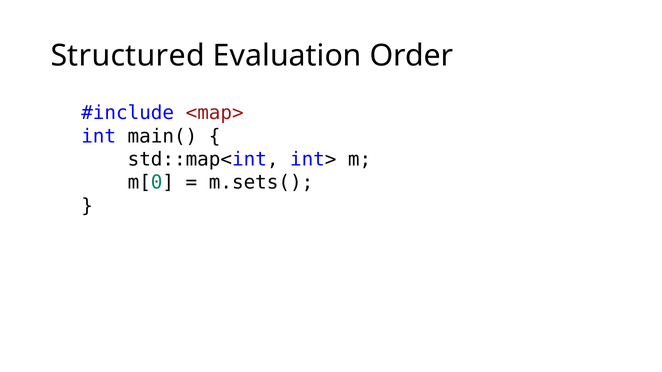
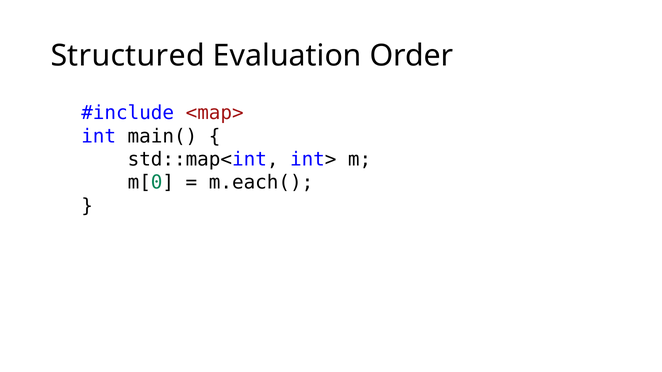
m.sets(: m.sets( -> m.each( (261, 183)
